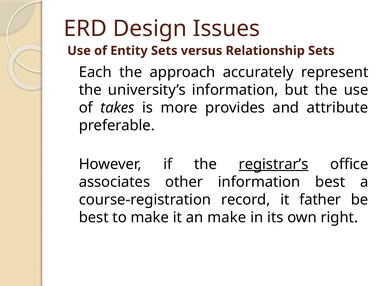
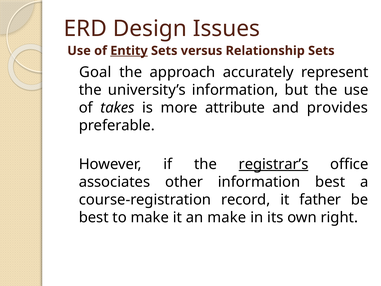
Entity underline: none -> present (129, 51)
Each: Each -> Goal (95, 72)
provides: provides -> attribute (235, 108)
attribute: attribute -> provides (337, 108)
